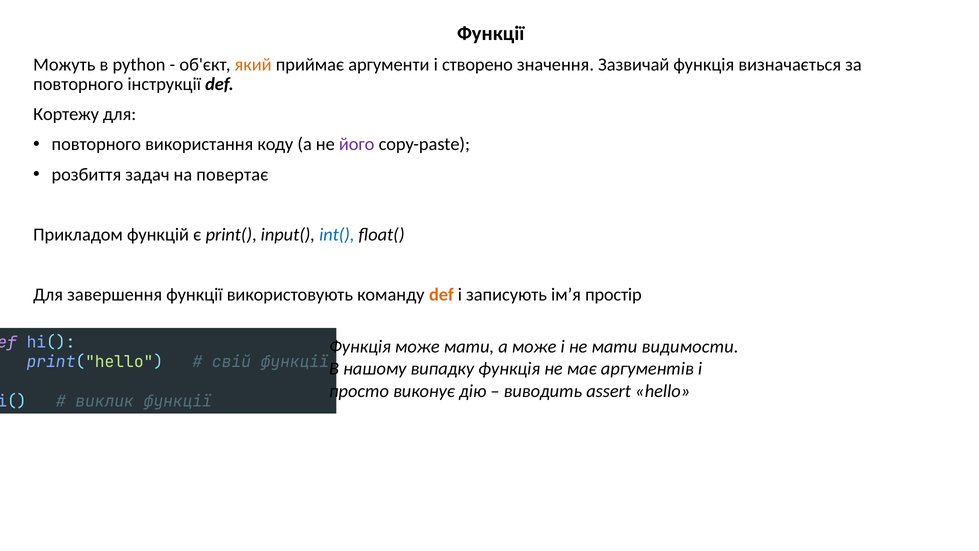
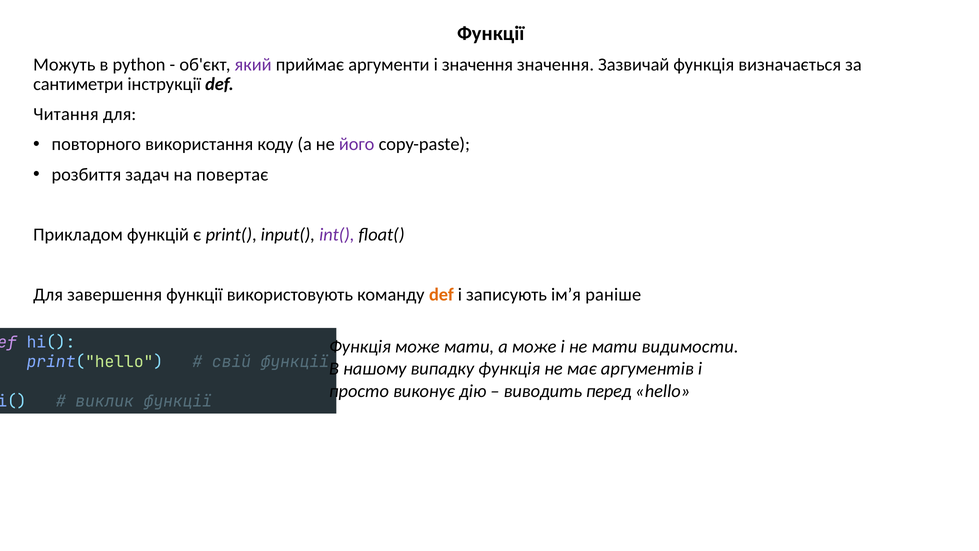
який colour: orange -> purple (253, 64)
і створено: створено -> значення (478, 64)
повторного: повторного -> сантиметри (78, 84)
Кортежу: Кортежу -> Читання (66, 114)
int( colour: blue -> purple (337, 234)
простір: простір -> раніше (613, 294)
assert: assert -> перед (609, 391)
